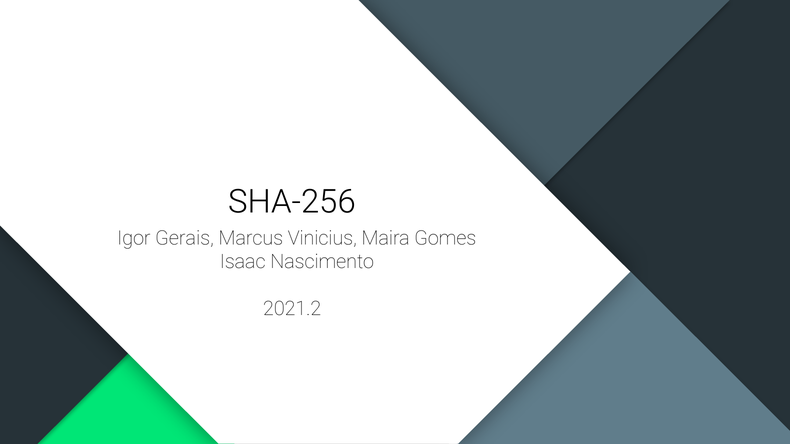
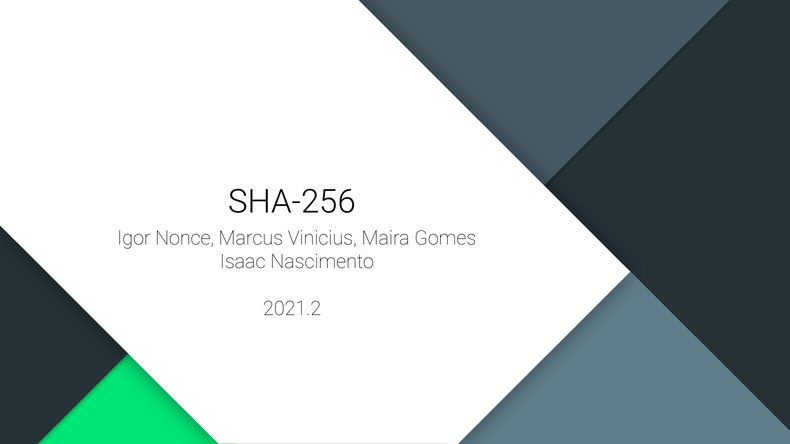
Gerais: Gerais -> Nonce (185, 238)
